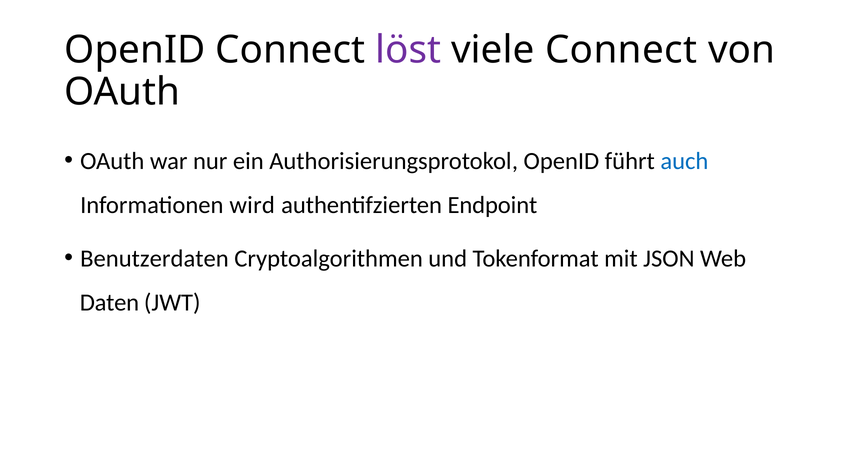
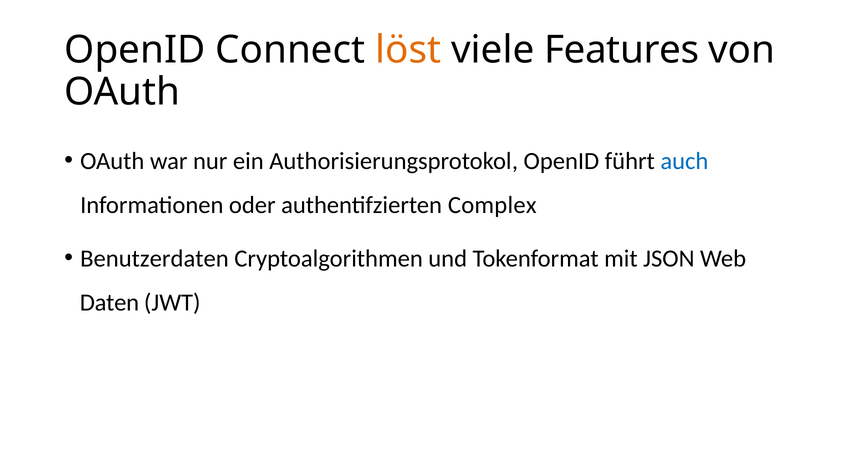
löst colour: purple -> orange (408, 50)
viele Connect: Connect -> Features (622, 50)
wird: wird -> oder (252, 205)
Endpoint: Endpoint -> Complex (492, 205)
